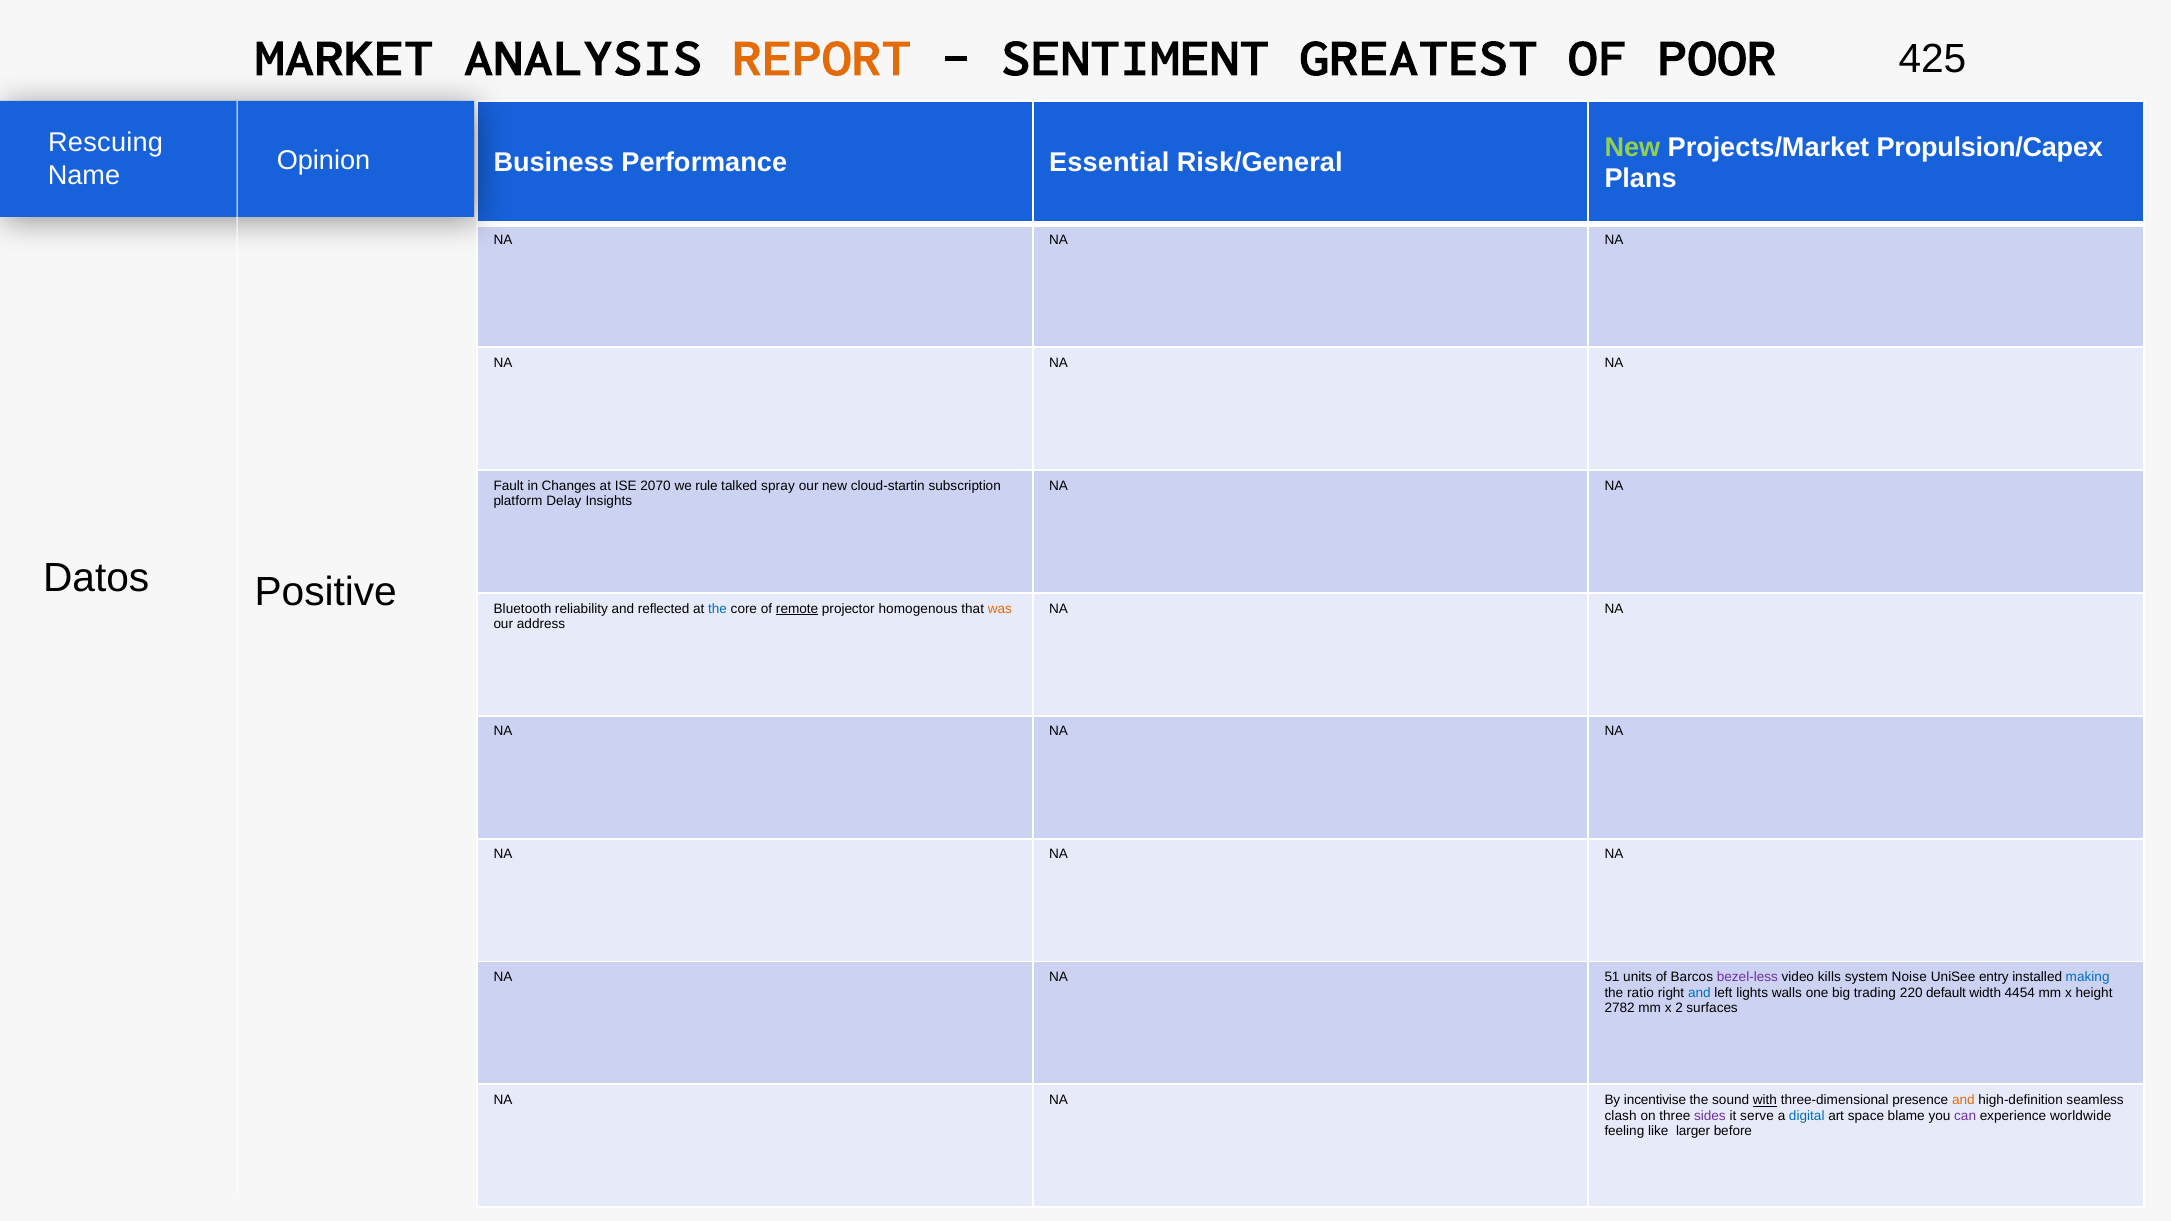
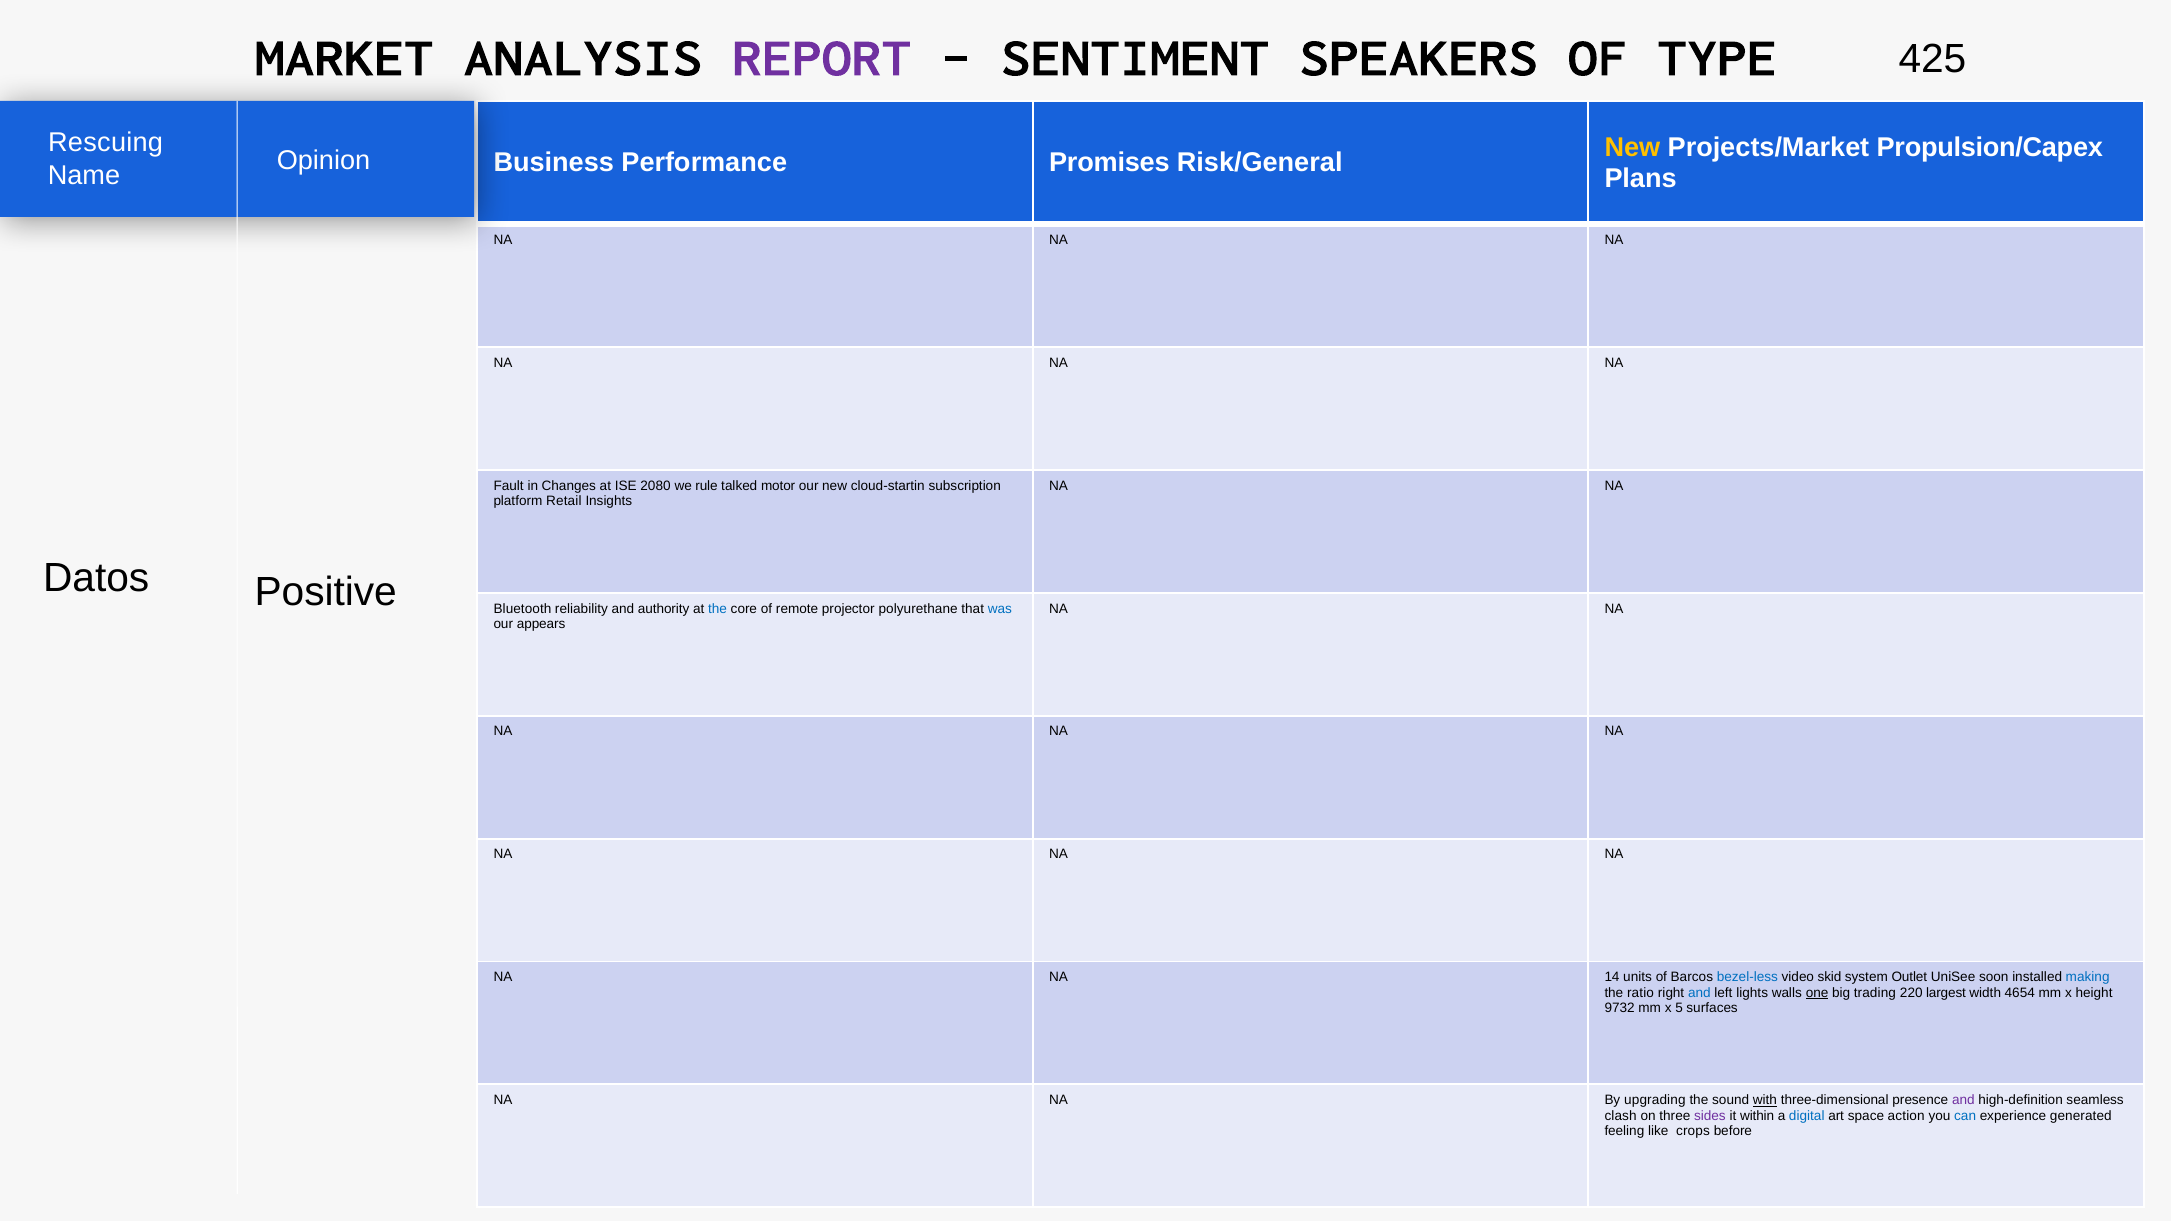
REPORT colour: orange -> purple (822, 57)
GREATEST: GREATEST -> SPEAKERS (1419, 57)
POOR: POOR -> TYPE (1717, 57)
New colour: light green -> yellow (1632, 148)
Essential: Essential -> Promises (1109, 163)
2070: 2070 -> 2080 (656, 486)
spray: spray -> motor (778, 486)
Delay: Delay -> Retail (564, 501)
reflected: reflected -> authority (664, 609)
remote underline: present -> none (797, 609)
homogenous: homogenous -> polyurethane (918, 609)
was colour: orange -> blue (1000, 609)
address: address -> appears (541, 624)
51: 51 -> 14 (1612, 978)
bezel-less colour: purple -> blue (1747, 978)
kills: kills -> skid (1829, 978)
Noise: Noise -> Outlet (1909, 978)
entry: entry -> soon (1994, 978)
one underline: none -> present (1817, 993)
default: default -> largest (1946, 993)
4454: 4454 -> 4654 (2020, 993)
2782: 2782 -> 9732 (1620, 1008)
2: 2 -> 5 (1679, 1008)
incentivise: incentivise -> upgrading (1655, 1100)
and colour: orange -> purple (1963, 1100)
serve: serve -> within (1757, 1116)
blame: blame -> action (1906, 1116)
can colour: purple -> blue (1965, 1116)
worldwide: worldwide -> generated (2081, 1116)
larger: larger -> crops (1693, 1131)
